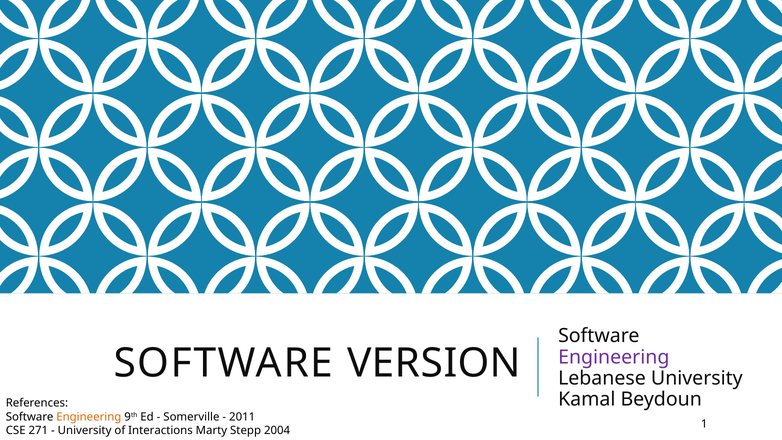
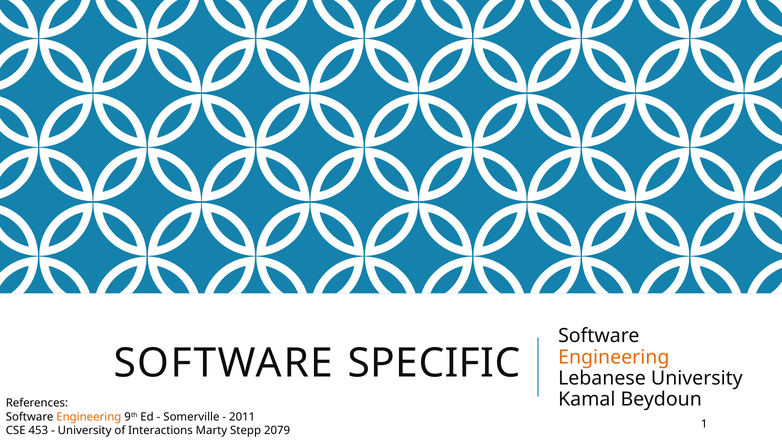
Engineering colour: purple -> orange (614, 357)
VERSION: VERSION -> SPECIFIC (434, 363)
271: 271 -> 453 (38, 430)
2004: 2004 -> 2079 (277, 430)
